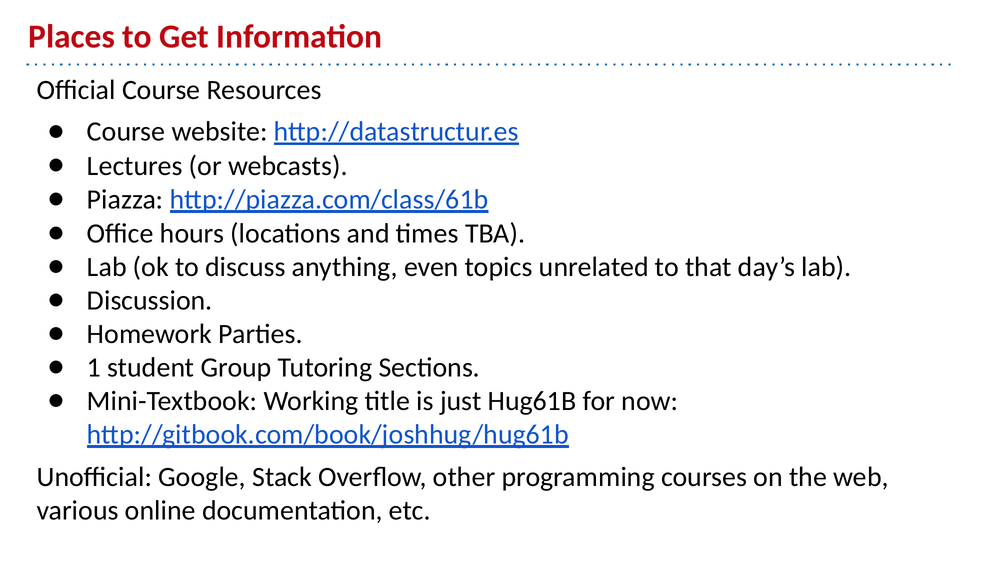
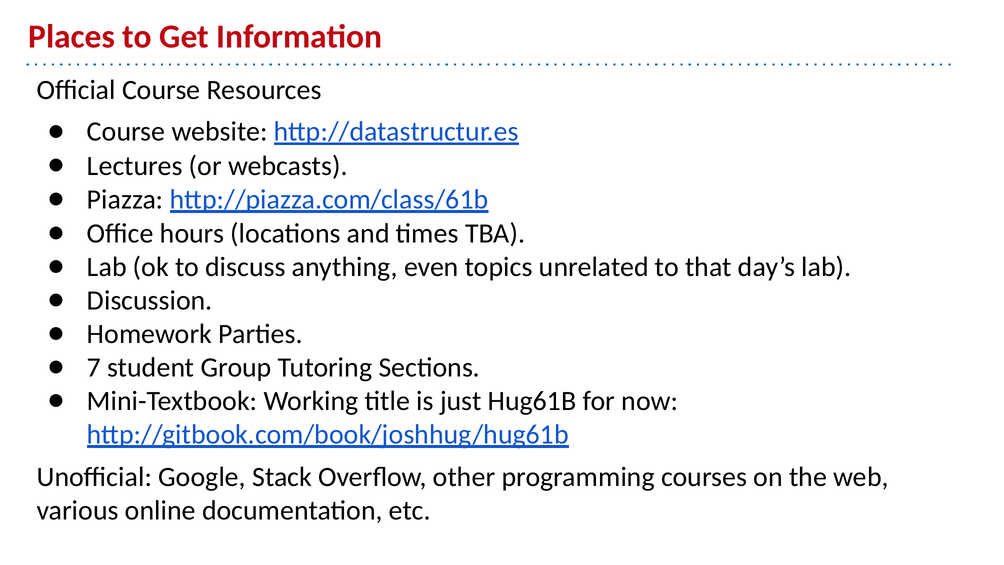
1: 1 -> 7 (94, 367)
